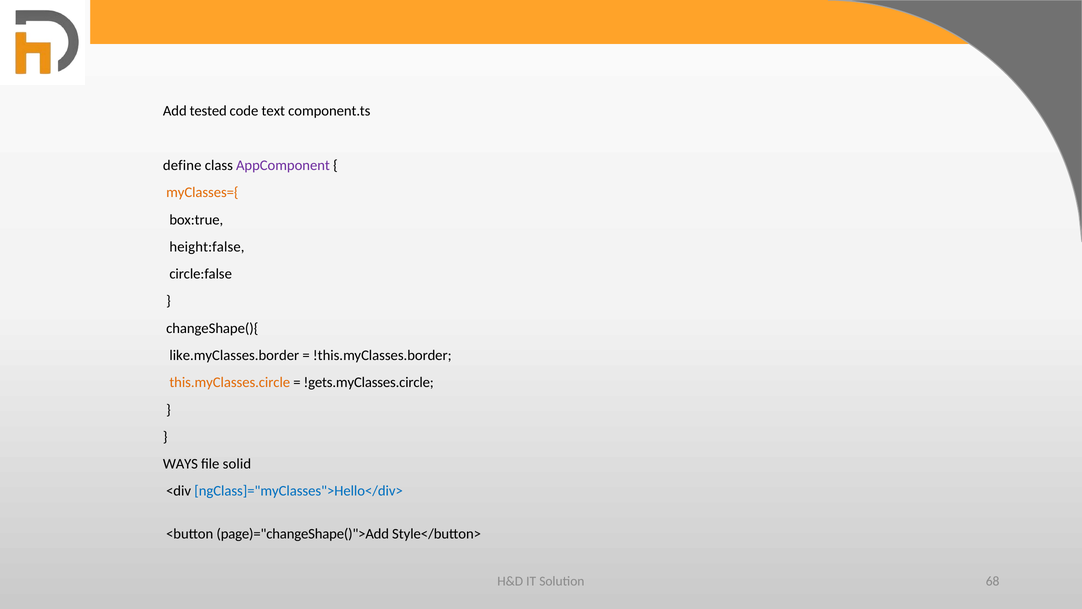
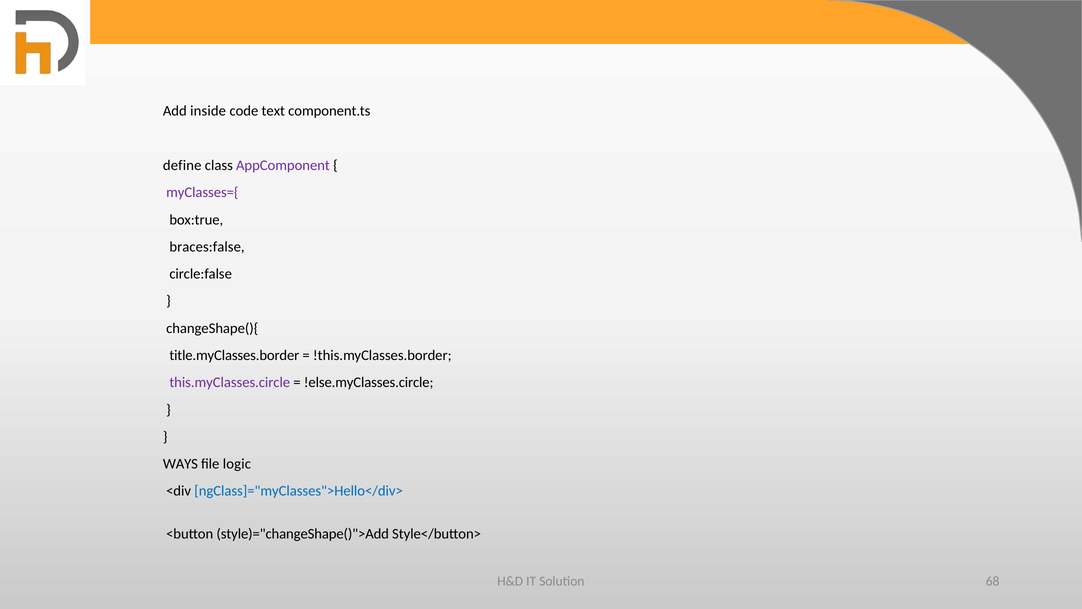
tested: tested -> inside (208, 111)
myClasses={ colour: orange -> purple (202, 192)
height:false: height:false -> braces:false (207, 247)
like.myClasses.border: like.myClasses.border -> title.myClasses.border (234, 355)
this.myClasses.circle colour: orange -> purple (230, 382)
!gets.myClasses.circle: !gets.myClasses.circle -> !else.myClasses.circle (369, 382)
solid: solid -> logic (237, 464)
page)="changeShape()">Add: page)="changeShape()">Add -> style)="changeShape()">Add (303, 534)
